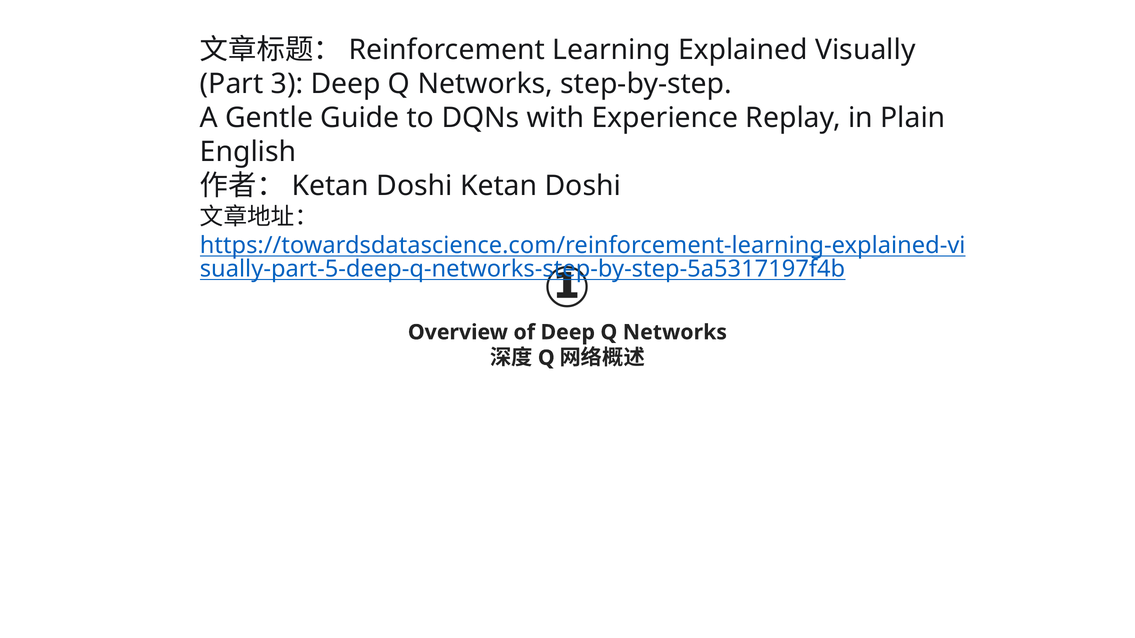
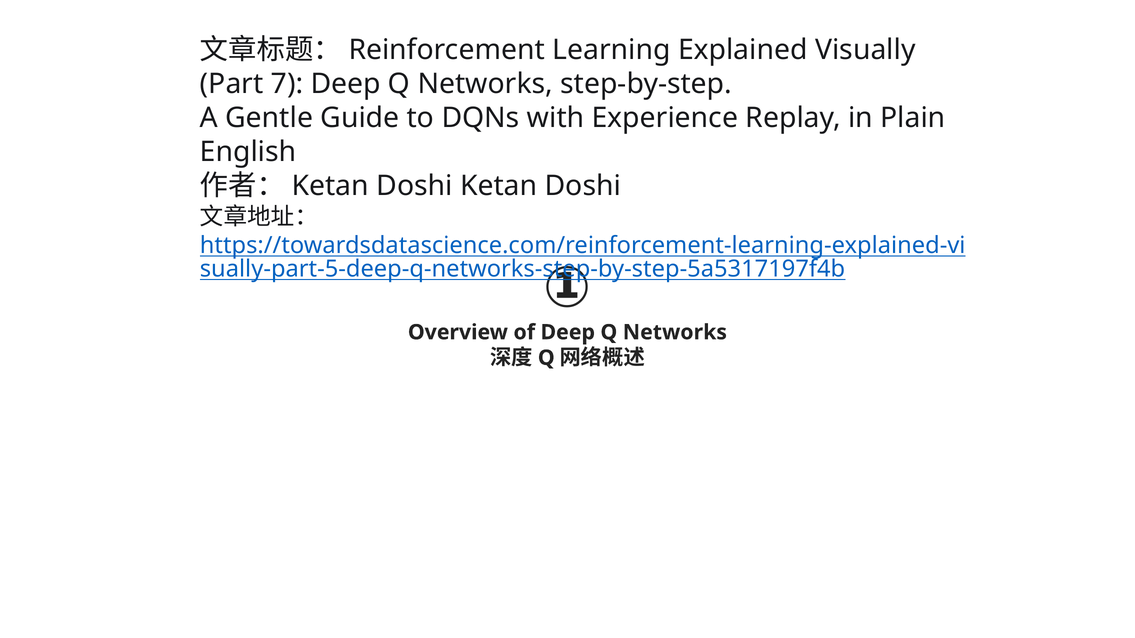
3: 3 -> 7 (287, 84)
